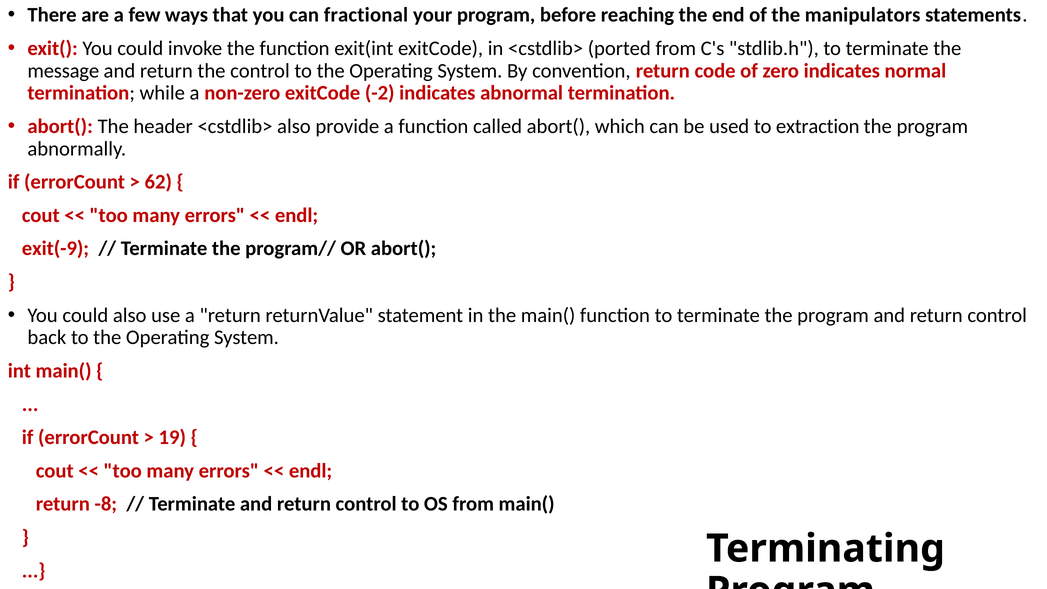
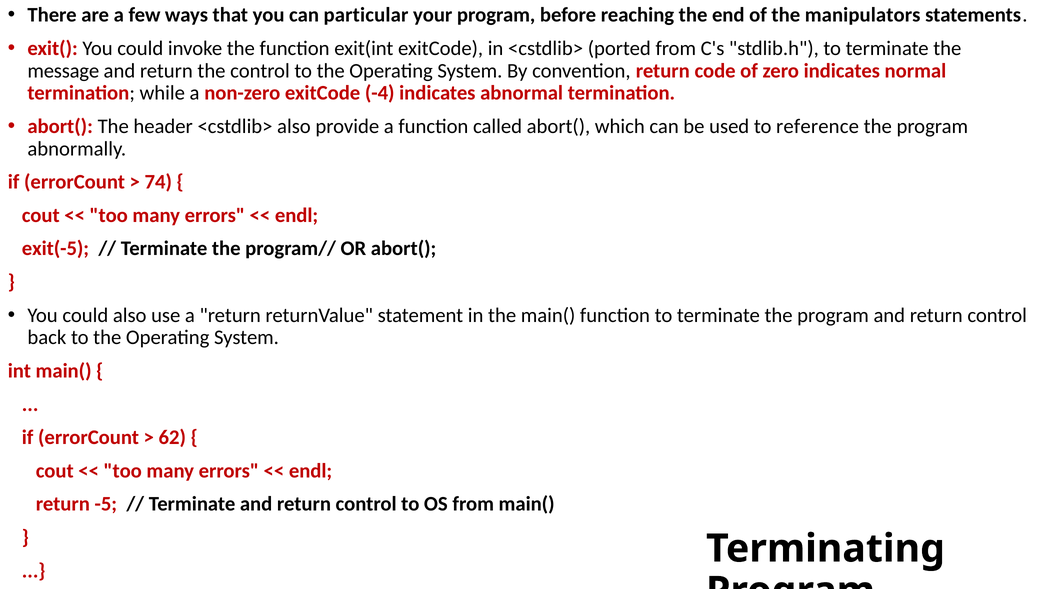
fractional: fractional -> particular (366, 15)
-2: -2 -> -4 (380, 93)
extraction: extraction -> reference (818, 126)
62: 62 -> 74 (158, 182)
exit(-9: exit(-9 -> exit(-5 (55, 249)
19: 19 -> 62 (172, 437)
-8: -8 -> -5 (106, 504)
